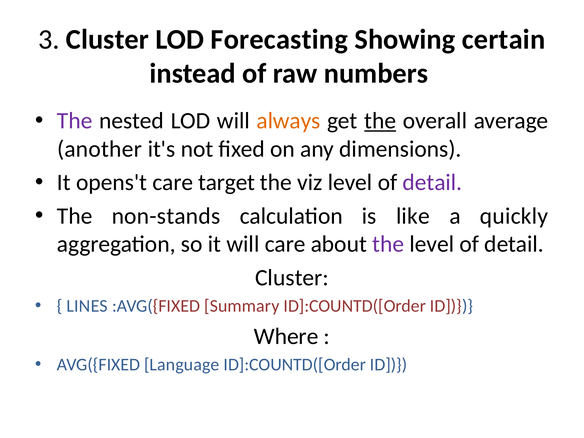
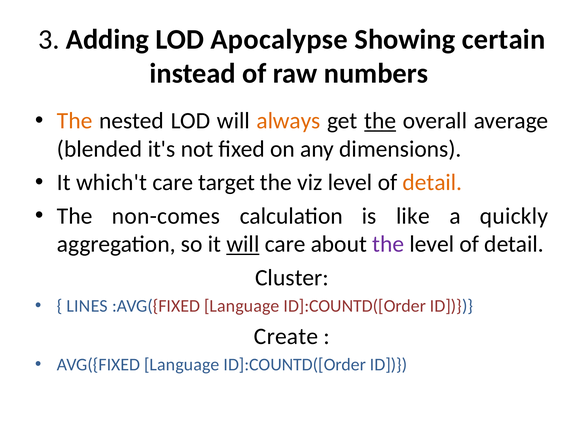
3 Cluster: Cluster -> Adding (108, 39)
Forecasting: Forecasting -> Apocalypse (279, 39)
The colour: purple -> orange (75, 121)
another: another -> blended (100, 149)
opens't: opens't -> which't (111, 183)
detail colour: purple -> orange (432, 183)
non-stands: non-stands -> non-comes (166, 216)
will underline: none -> present (243, 244)
:AVG({FIXED Summary: Summary -> Language (242, 306)
Where: Where -> Create (286, 336)
